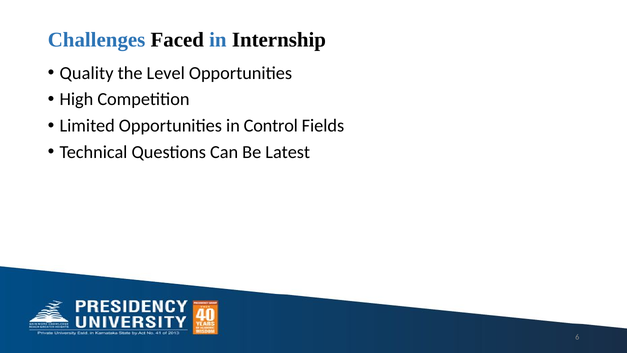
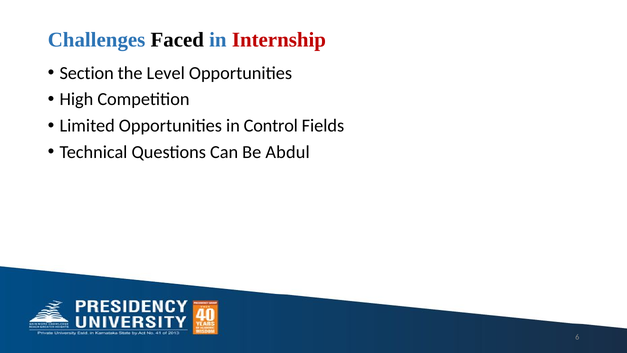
Internship colour: black -> red (279, 40)
Quality: Quality -> Section (87, 73)
Latest: Latest -> Abdul (288, 152)
